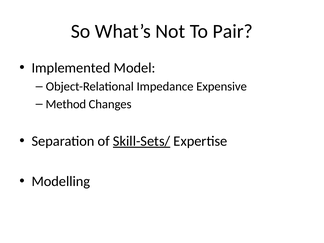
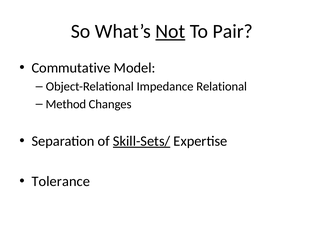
Not underline: none -> present (170, 31)
Implemented: Implemented -> Commutative (71, 68)
Expensive: Expensive -> Relational (222, 87)
Modelling: Modelling -> Tolerance (61, 181)
